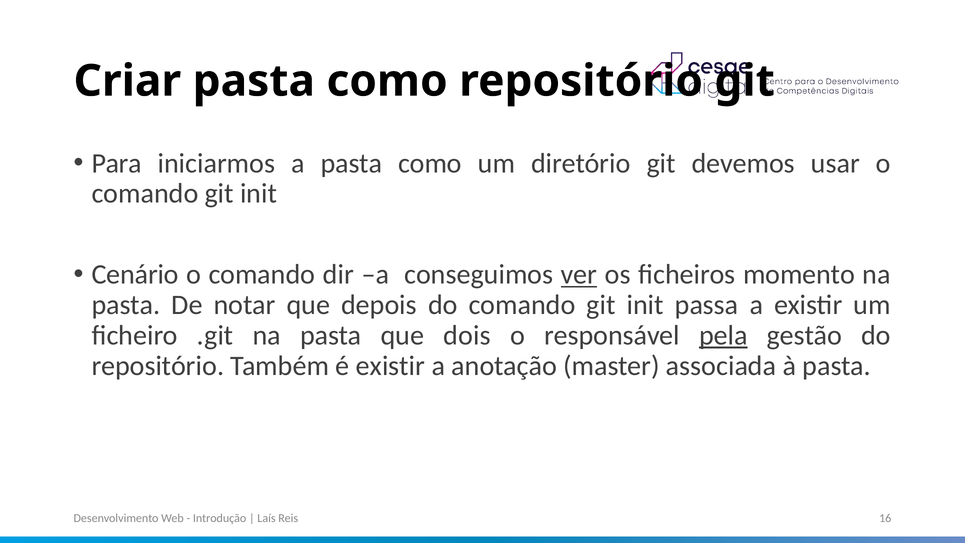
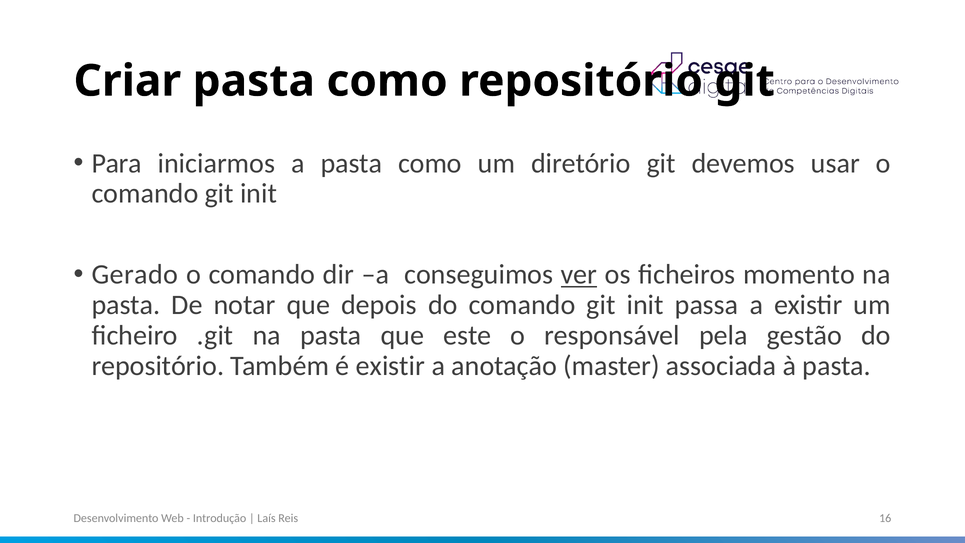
Cenário: Cenário -> Gerado (135, 274)
dois: dois -> este (467, 335)
pela underline: present -> none (723, 335)
